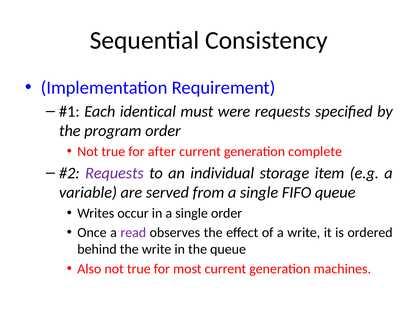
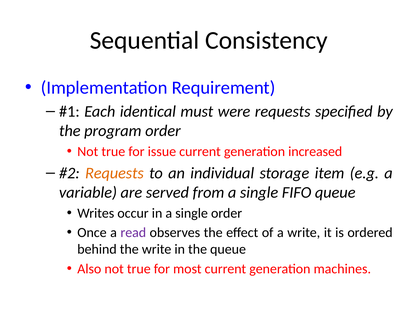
after: after -> issue (162, 152)
complete: complete -> increased (315, 152)
Requests colour: purple -> orange (114, 173)
